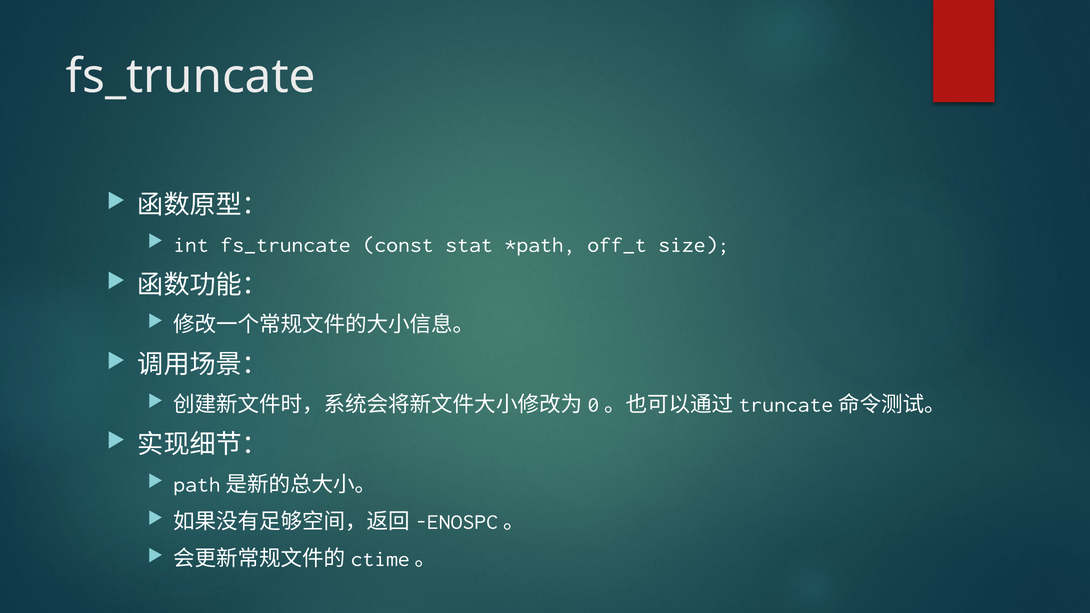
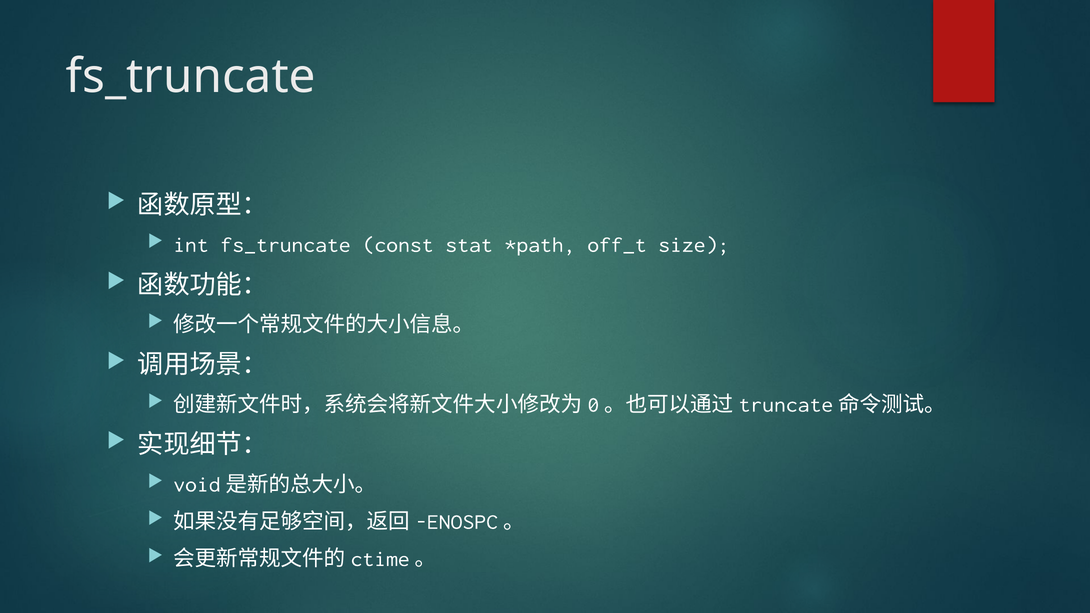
path: path -> void (197, 485)
